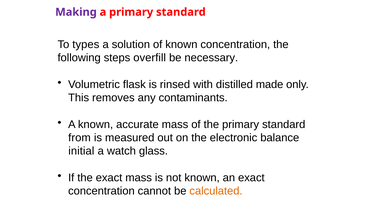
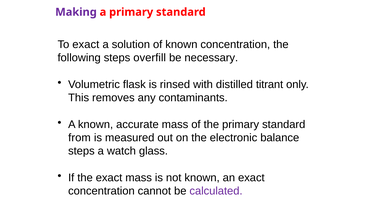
To types: types -> exact (86, 45)
made: made -> titrant (270, 85)
initial: initial -> steps (81, 151)
calculated colour: orange -> purple (216, 191)
